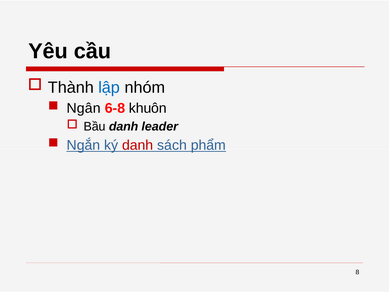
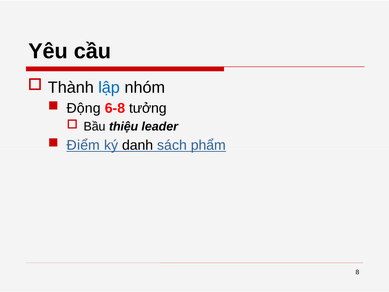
Ngân: Ngân -> Động (84, 108)
khuôn: khuôn -> tưởng (148, 108)
Bầu danh: danh -> thiệu (124, 126)
Ngắn: Ngắn -> Điểm (83, 145)
danh colour: red -> black (138, 145)
